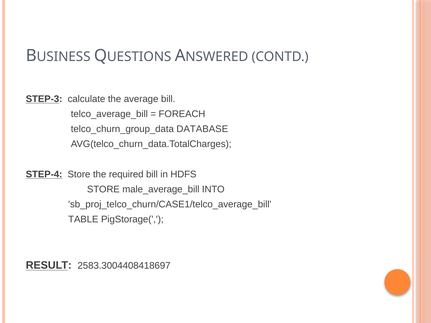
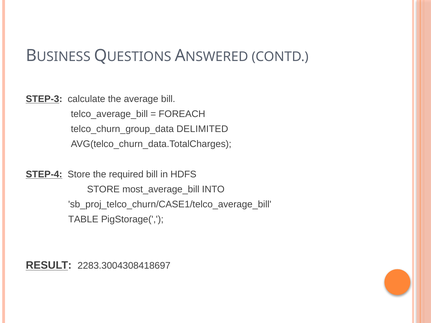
DATABASE: DATABASE -> DELIMITED (202, 129)
male_average_bill: male_average_bill -> most_average_bill (161, 189)
2583.3004408418697: 2583.3004408418697 -> 2283.3004308418697 (124, 266)
